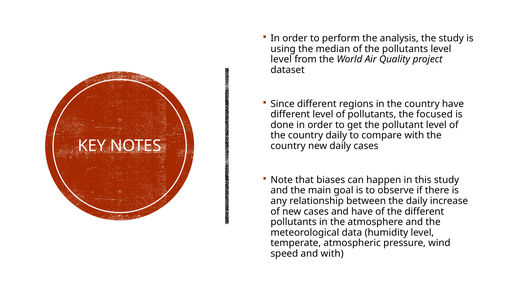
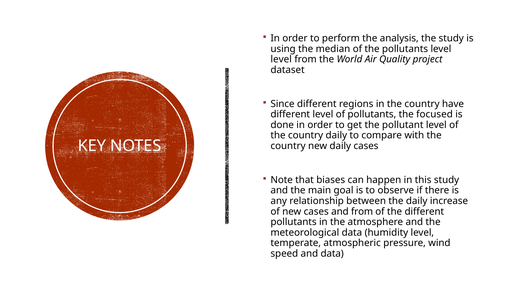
and have: have -> from (362, 211)
and with: with -> data (332, 253)
